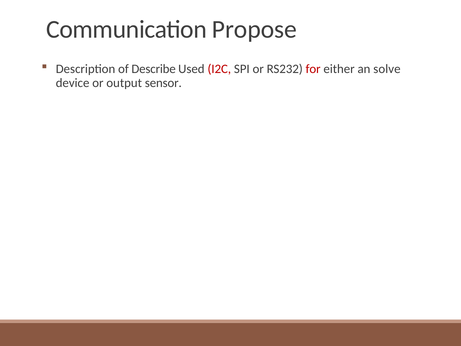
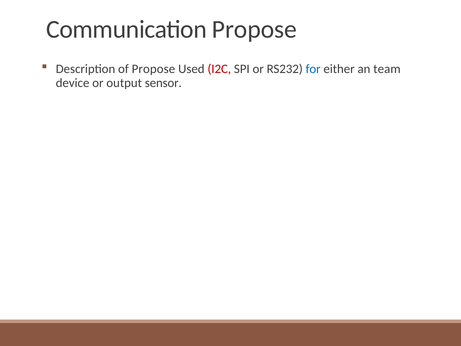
of Describe: Describe -> Propose (153, 69)
for colour: red -> blue (313, 69)
solve: solve -> team (387, 69)
